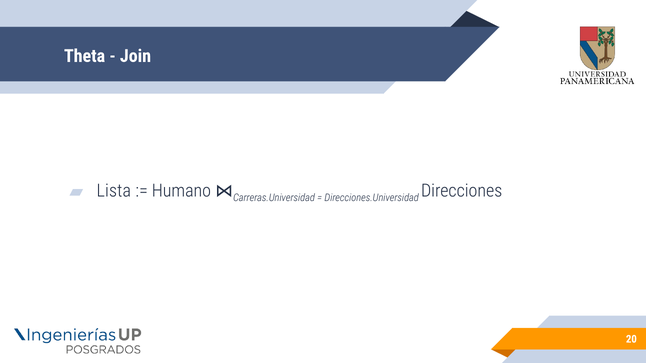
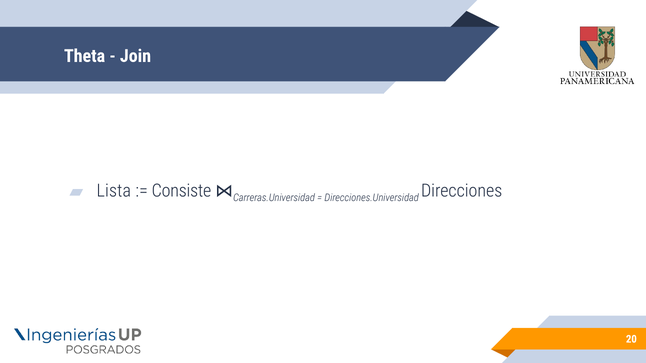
Humano: Humano -> Consiste (181, 191)
